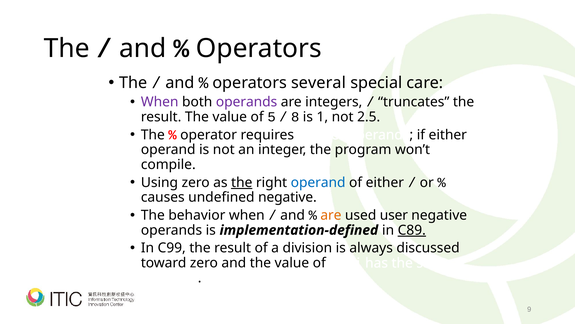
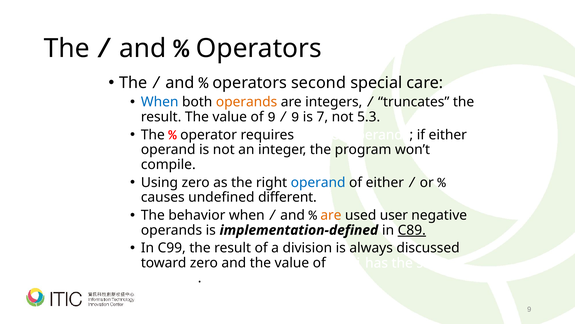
several: several -> second (319, 83)
When colour: purple -> blue (160, 102)
operands colour: purple -> orange (247, 102)
of 5: 5 -> 9 (272, 117)
8: 8 -> 9 (295, 117)
1: 1 -> 7 (322, 117)
2.5: 2.5 -> 5.3 (369, 117)
the underline: present -> none (242, 182)
undefined negative: negative -> different (287, 197)
